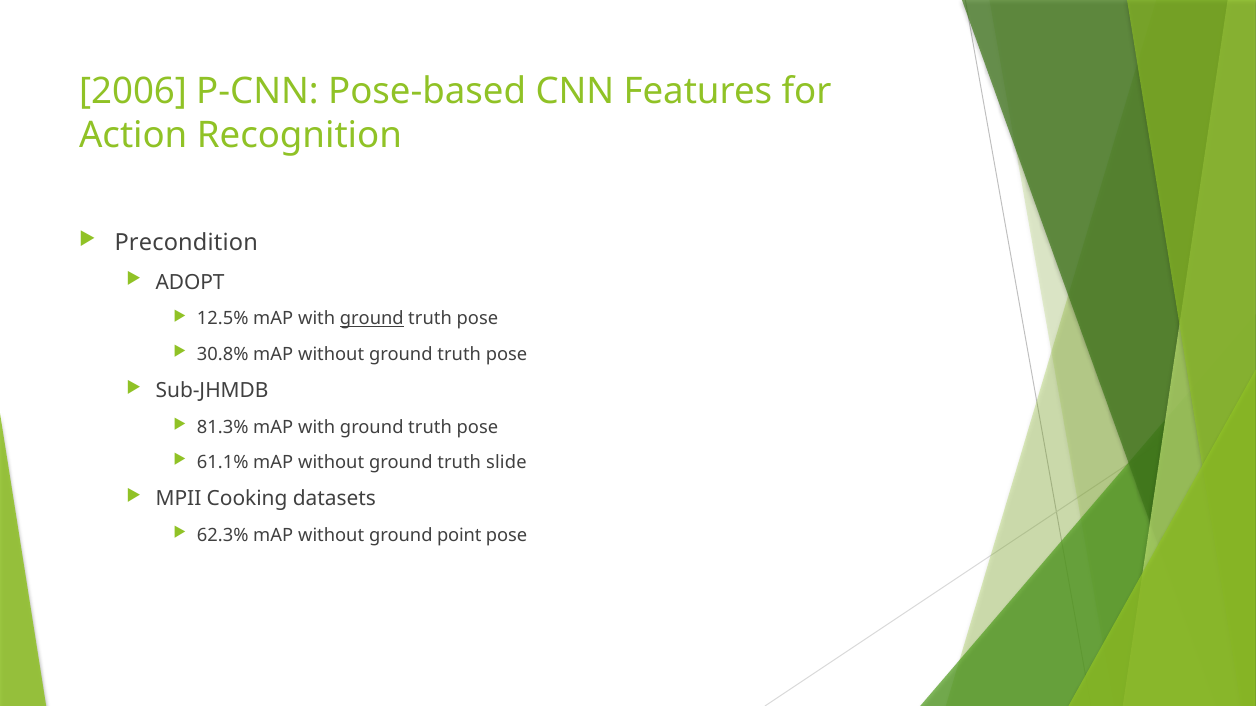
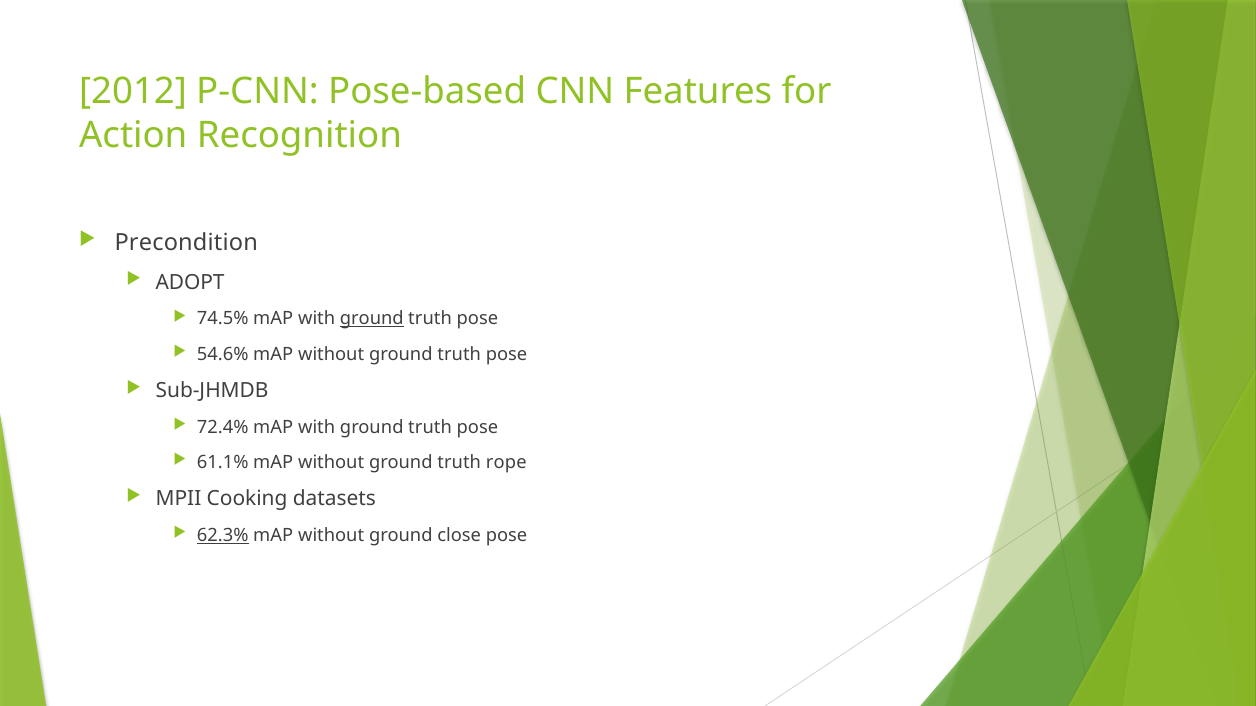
2006: 2006 -> 2012 (133, 92)
12.5%: 12.5% -> 74.5% (223, 319)
30.8%: 30.8% -> 54.6% (223, 354)
81.3%: 81.3% -> 72.4% (223, 428)
slide: slide -> rope (506, 463)
62.3% underline: none -> present (223, 536)
point: point -> close (459, 536)
